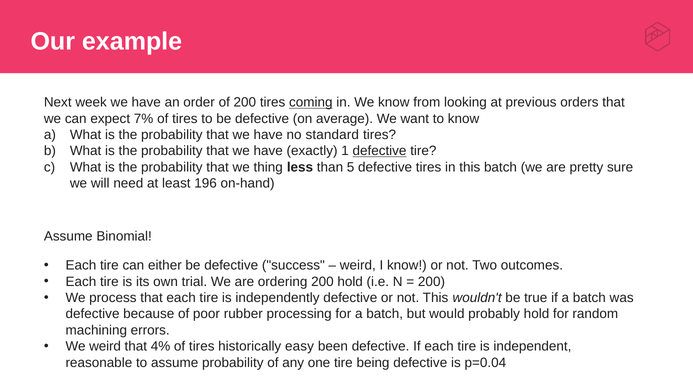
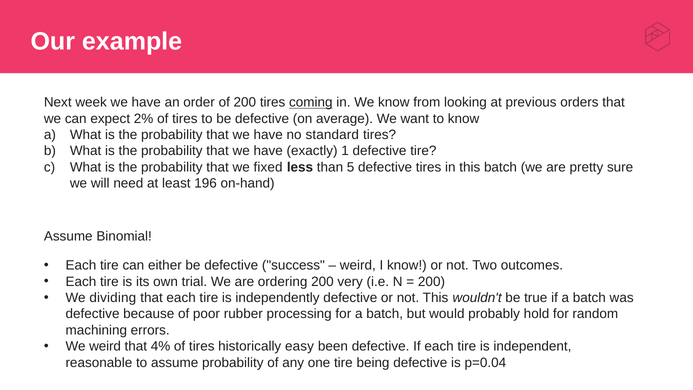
7%: 7% -> 2% (144, 119)
defective underline: present -> none (379, 151)
thing: thing -> fixed (268, 167)
200 hold: hold -> very (350, 282)
process: process -> dividing (113, 298)
